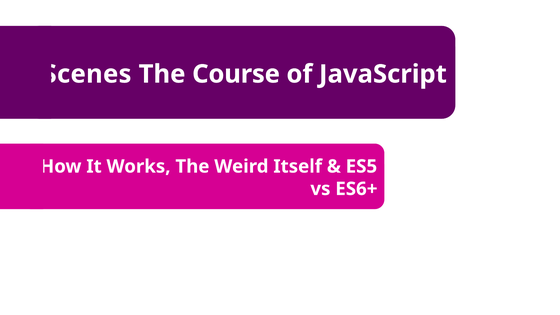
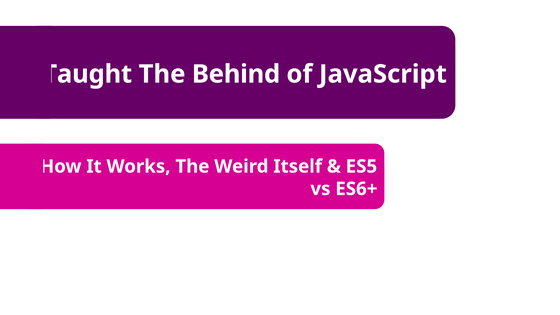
Scenes: Scenes -> Taught (87, 74)
Course: Course -> Behind (236, 74)
